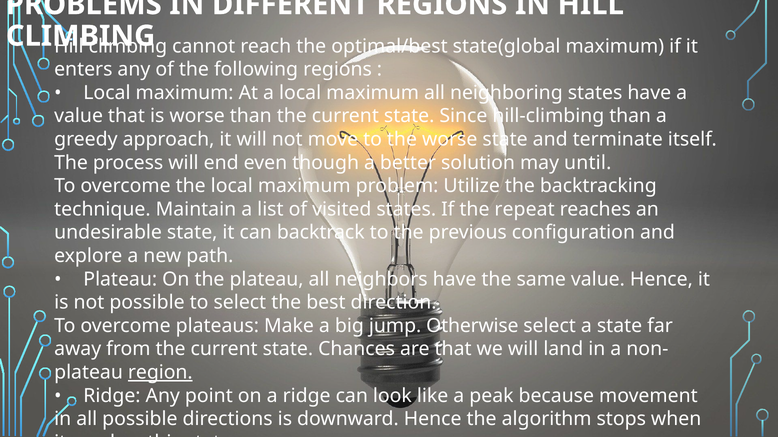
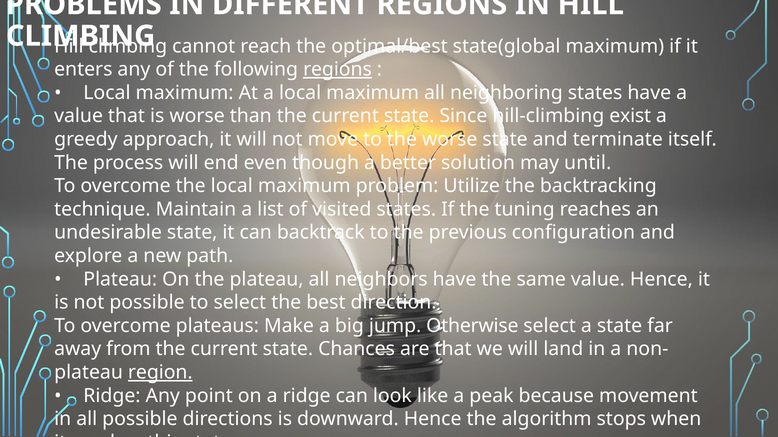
regions underline: none -> present (337, 70)
hill-climbing than: than -> exist (630, 116)
repeat: repeat -> tuning (525, 210)
